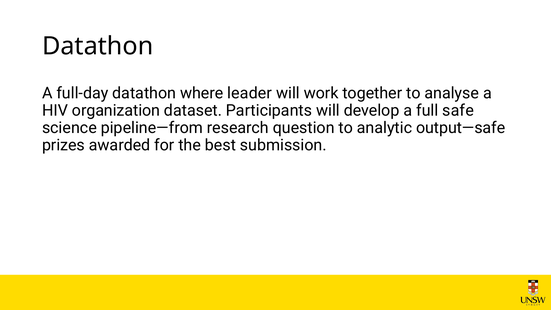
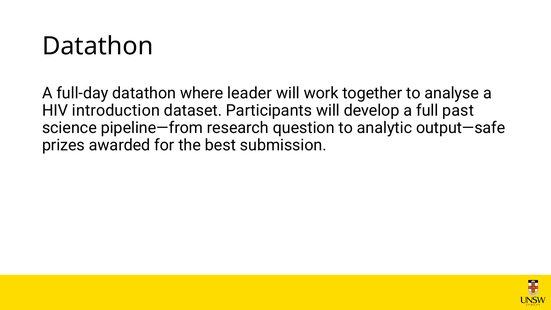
organization: organization -> introduction (116, 111)
safe: safe -> past (458, 111)
